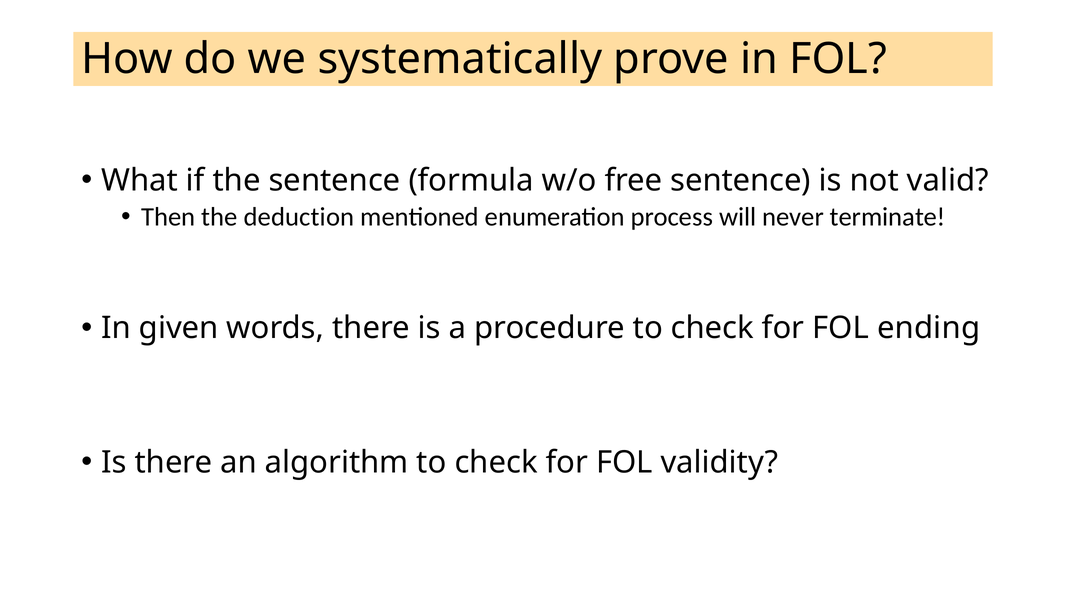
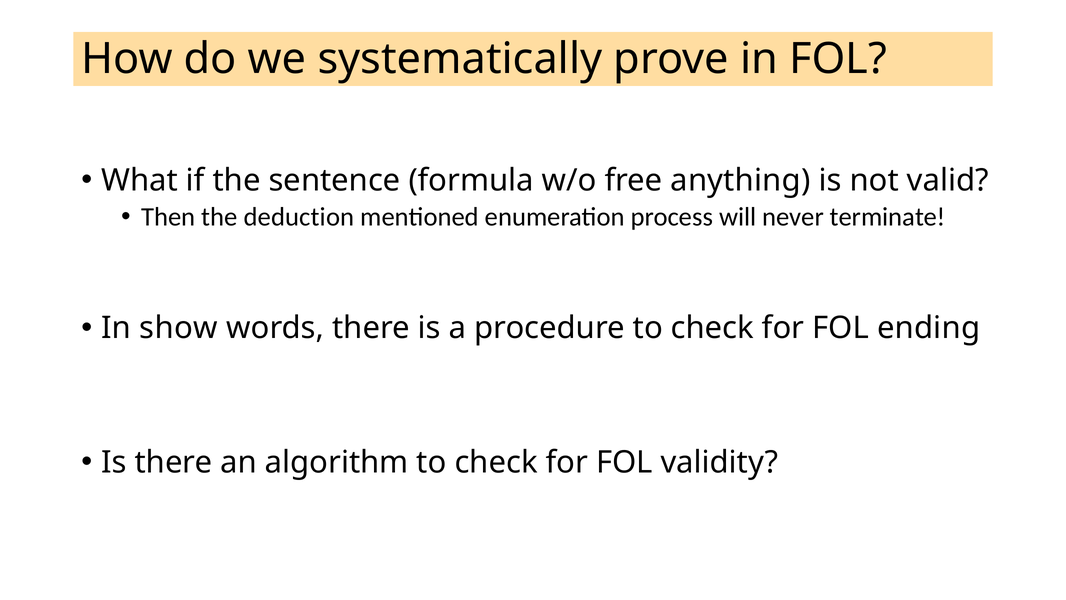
free sentence: sentence -> anything (740, 180)
given: given -> show (179, 328)
